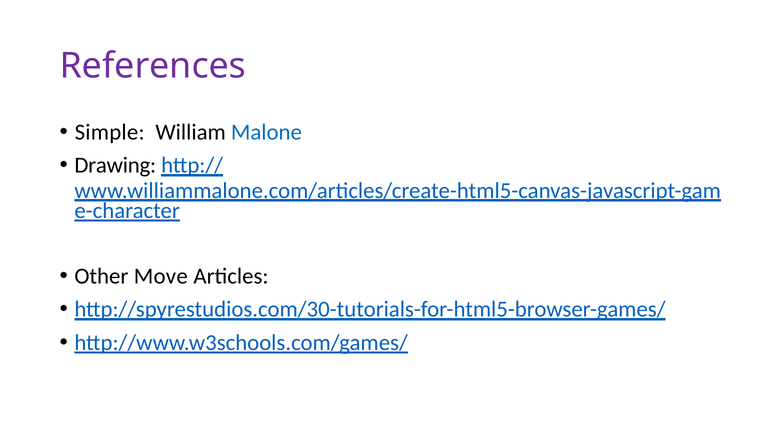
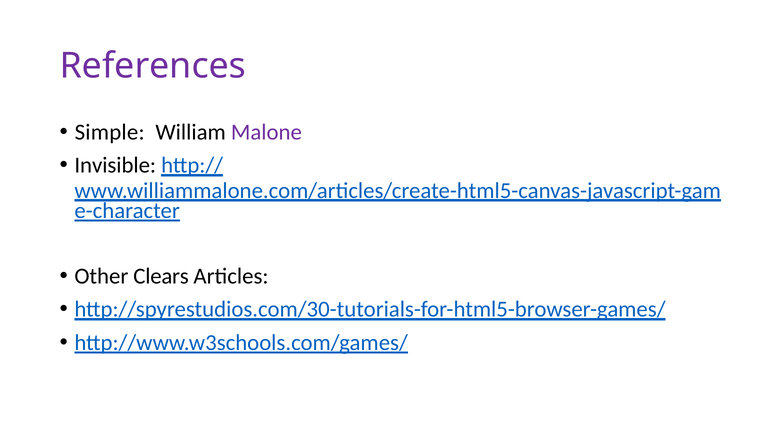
Malone colour: blue -> purple (266, 132)
Drawing: Drawing -> Invisible (115, 166)
Move: Move -> Clears (161, 277)
